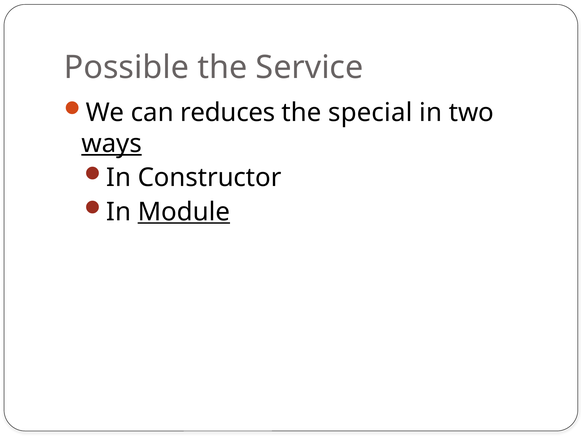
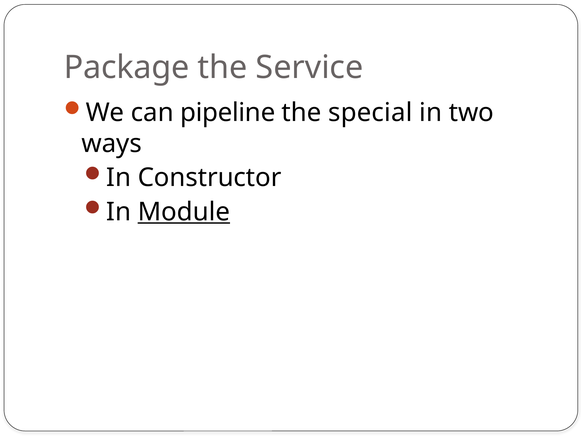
Possible: Possible -> Package (127, 67)
reduces: reduces -> pipeline (228, 112)
ways underline: present -> none (112, 143)
